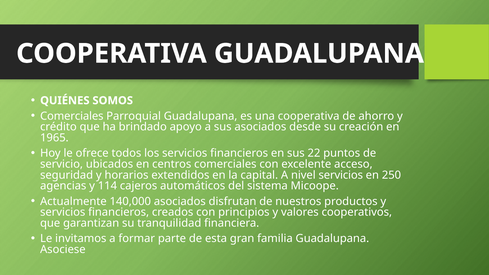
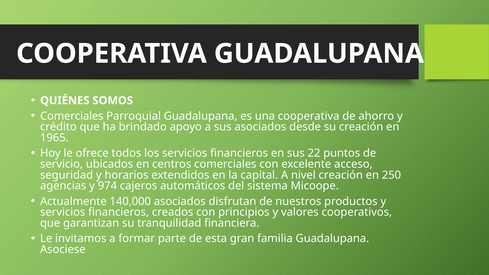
nivel servicios: servicios -> creación (341, 175)
114: 114 -> 974 (107, 186)
